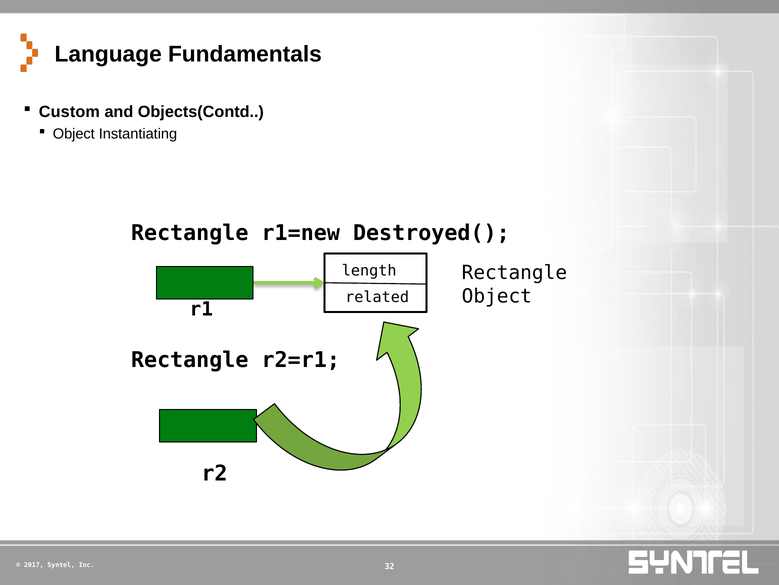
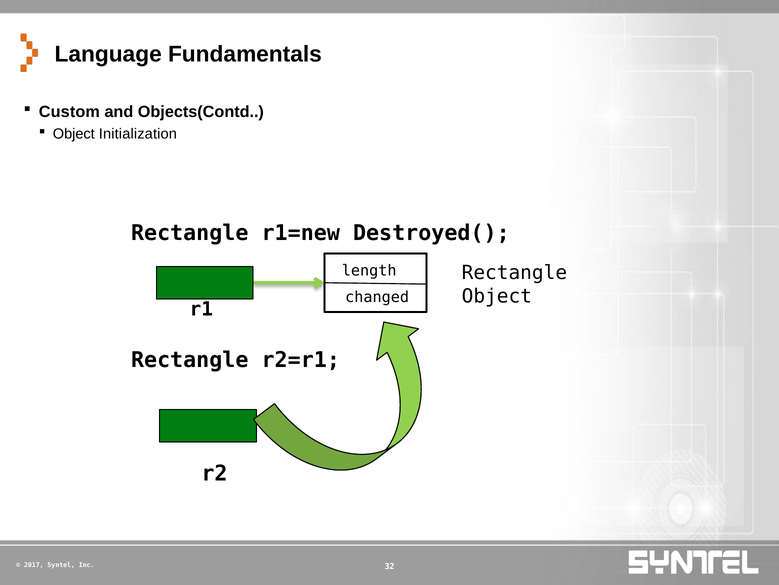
Instantiating: Instantiating -> Initialization (138, 134)
related: related -> changed (377, 297)
